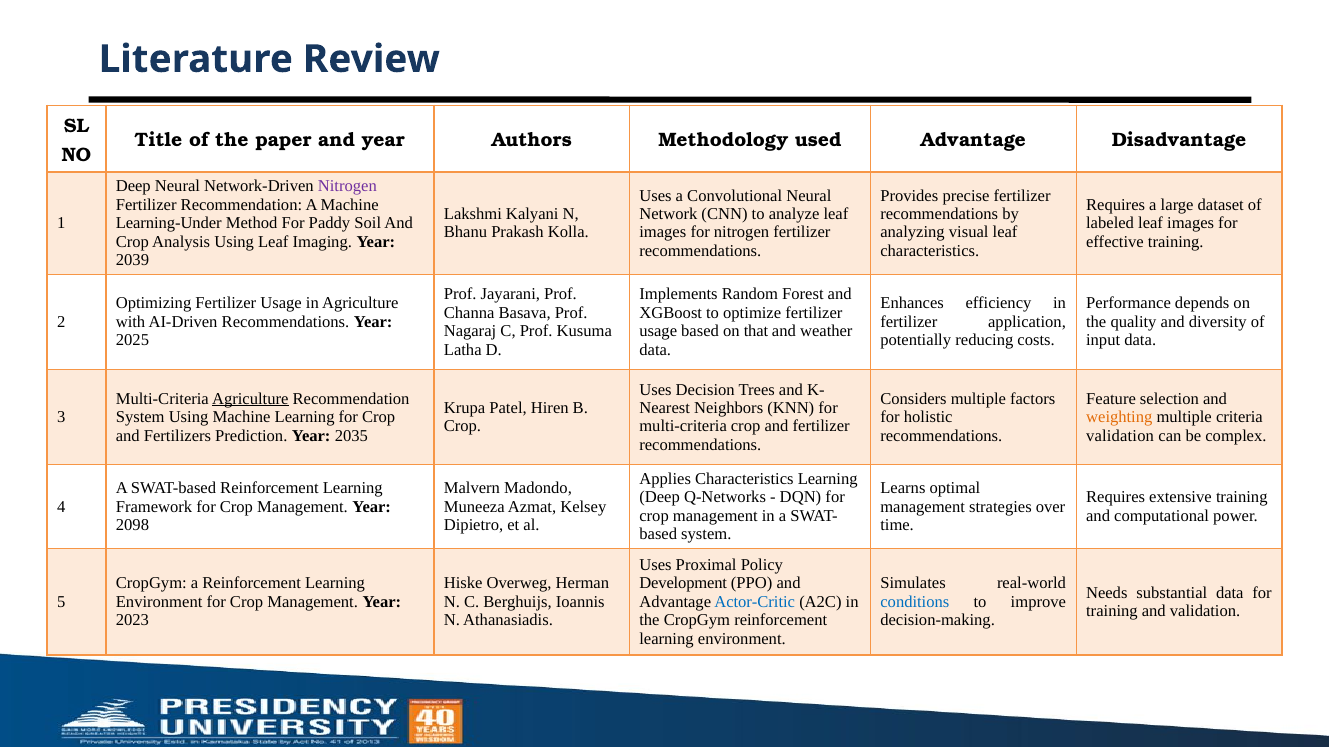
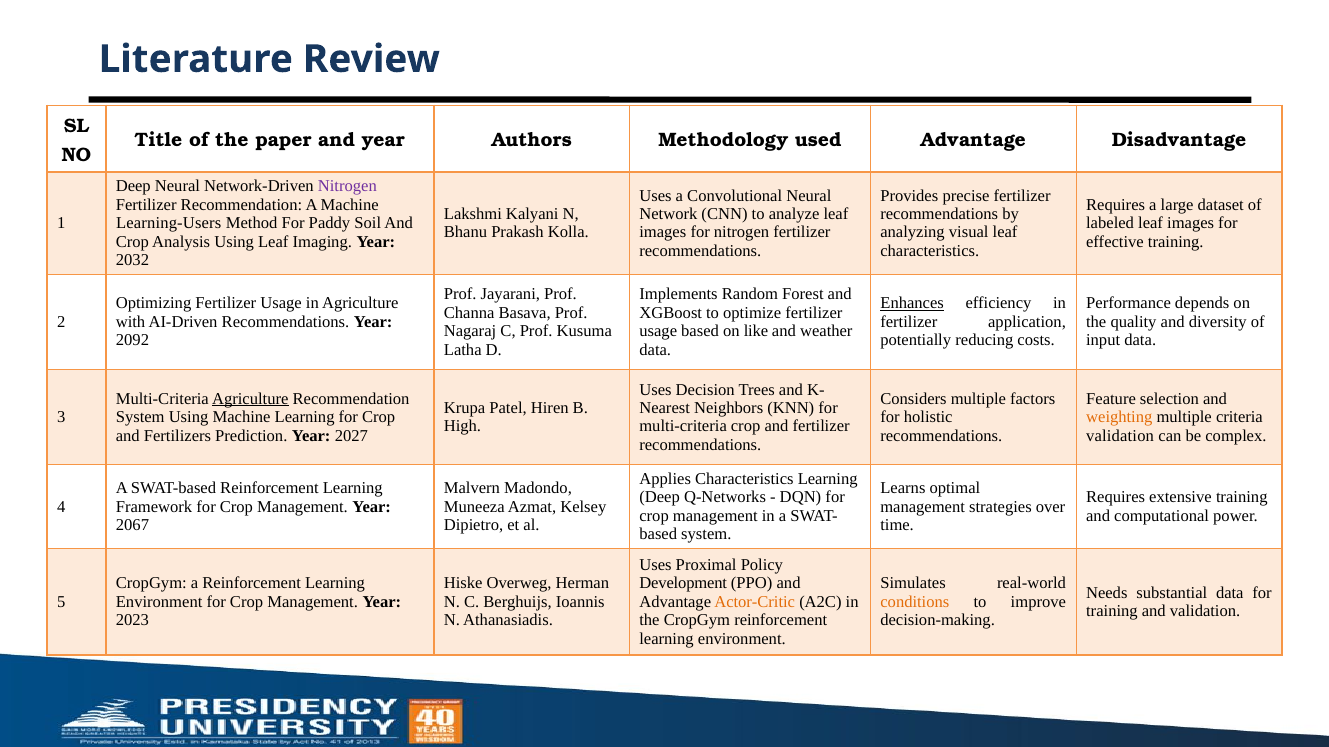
Learning-Under: Learning-Under -> Learning-Users (169, 223)
2039: 2039 -> 2032 (132, 260)
Enhances underline: none -> present (912, 304)
that: that -> like (756, 331)
2025: 2025 -> 2092 (132, 341)
Crop: Crop -> High (462, 427)
2035: 2035 -> 2027 (351, 436)
2098: 2098 -> 2067 (132, 526)
Actor-Critic colour: blue -> orange (755, 602)
conditions colour: blue -> orange (915, 602)
